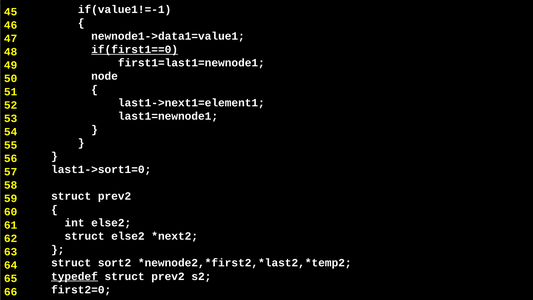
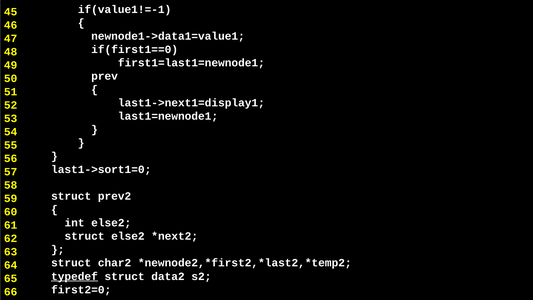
if(first1==0 underline: present -> none (135, 50)
node: node -> prev (105, 76)
last1->next1=element1: last1->next1=element1 -> last1->next1=display1 (191, 103)
sort2: sort2 -> char2 (115, 263)
prev2: prev2 -> data2 (168, 276)
